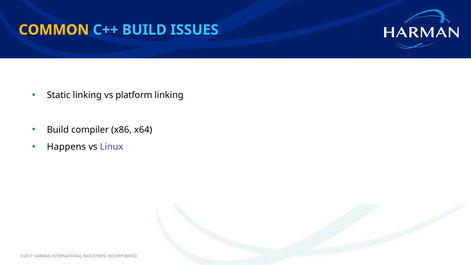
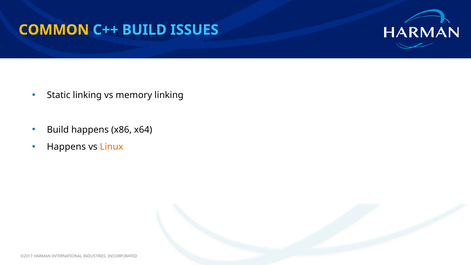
platform: platform -> memory (134, 95)
Build compiler: compiler -> happens (90, 130)
Linux colour: purple -> orange (112, 147)
